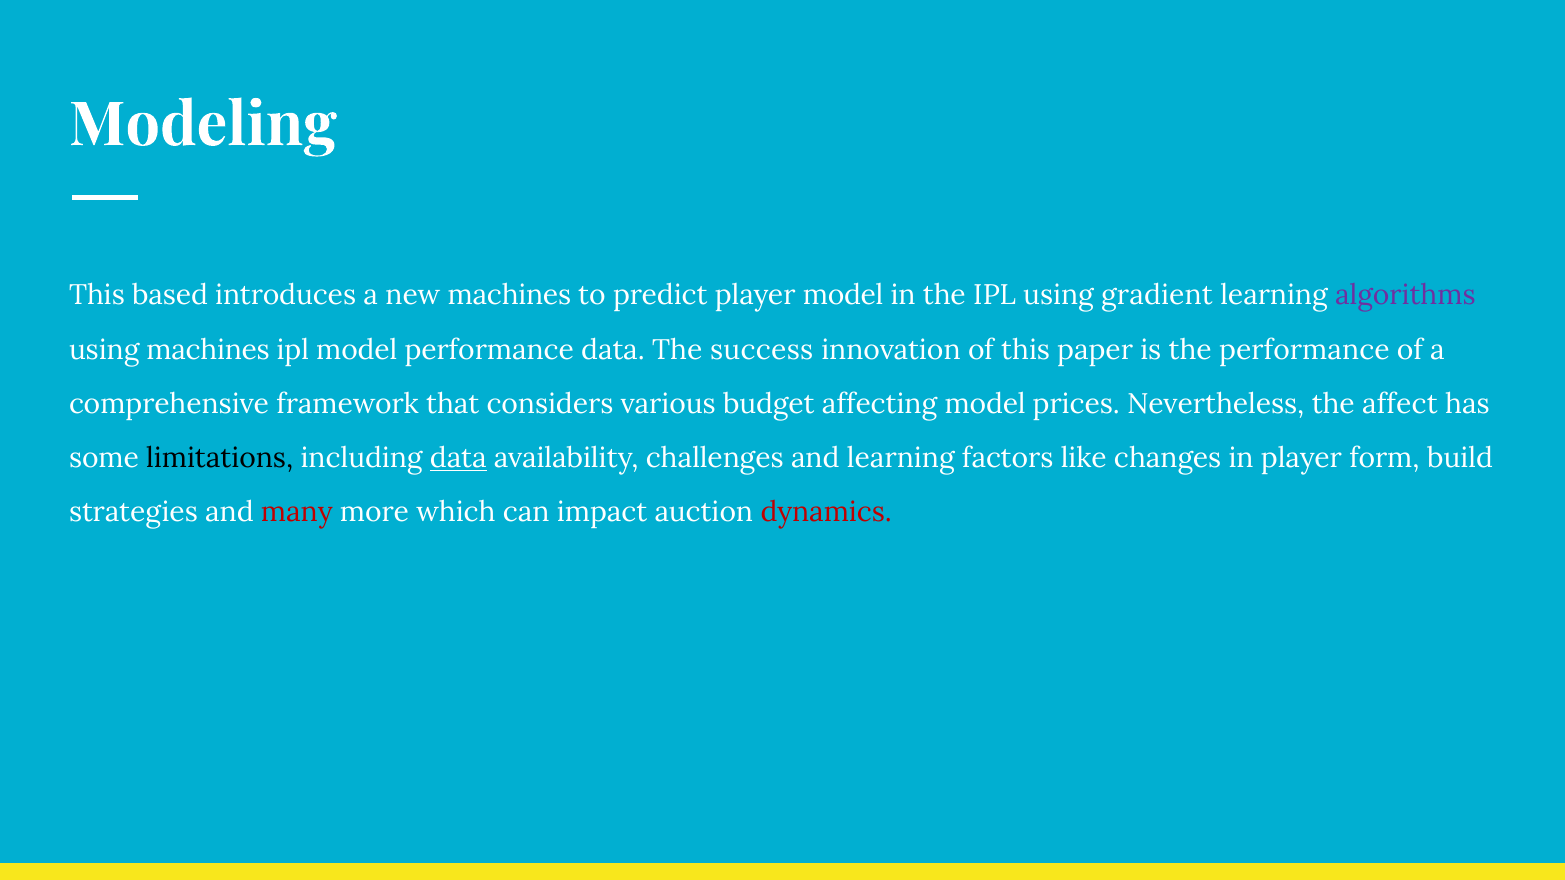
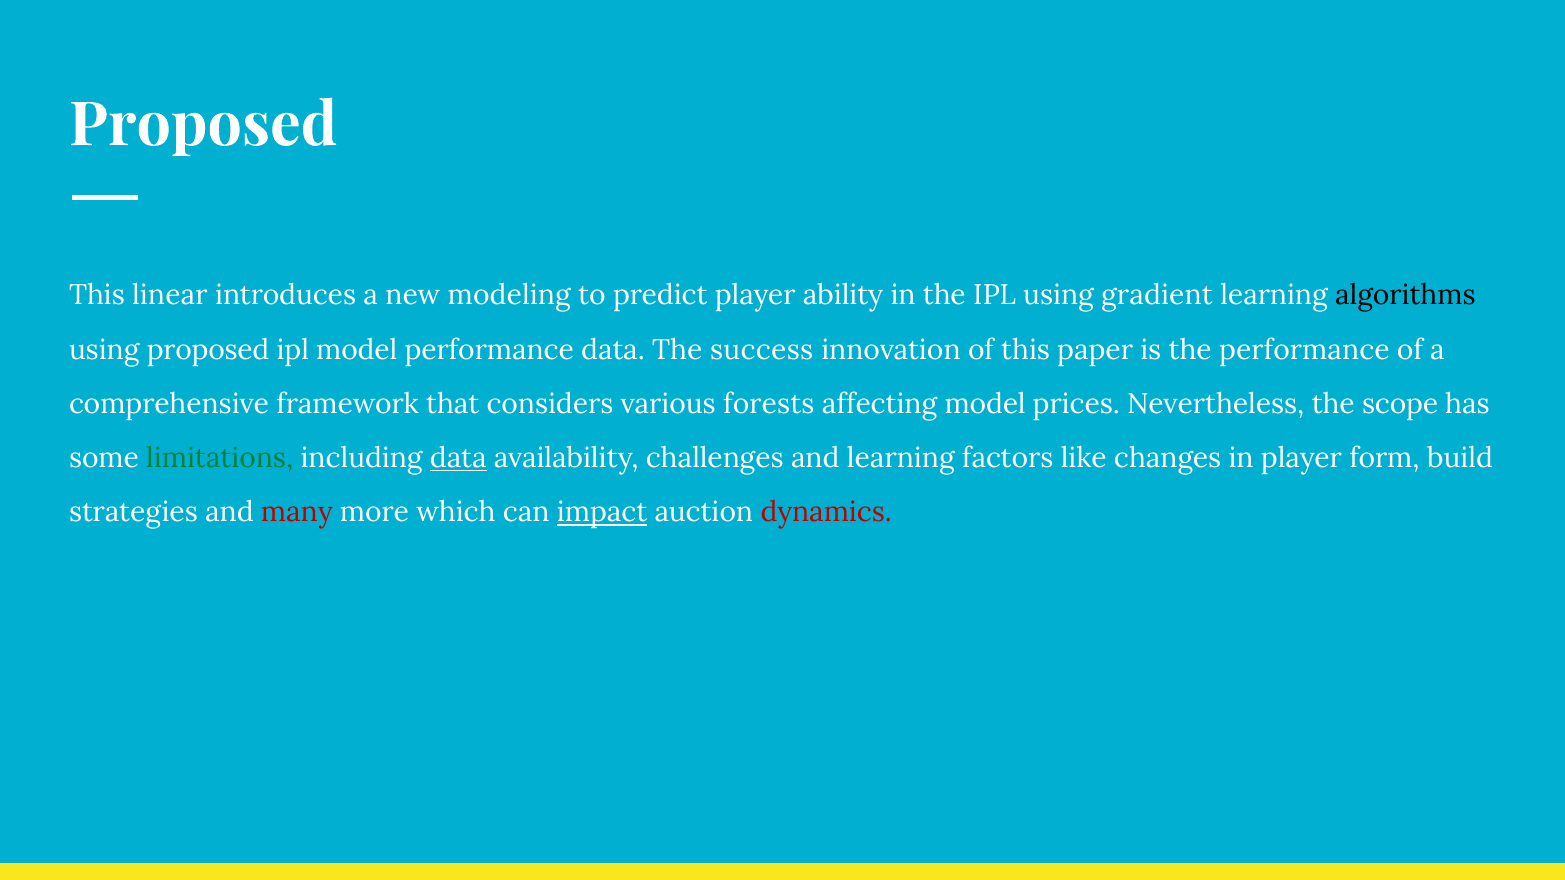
Modeling: Modeling -> Proposed (203, 125)
based: based -> linear (170, 295)
new machines: machines -> modeling (509, 295)
player model: model -> ability (843, 295)
algorithms colour: purple -> black (1405, 295)
using machines: machines -> proposed (208, 350)
budget: budget -> forests (769, 404)
affect: affect -> scope (1400, 404)
limitations colour: black -> green (220, 459)
impact underline: none -> present (602, 513)
